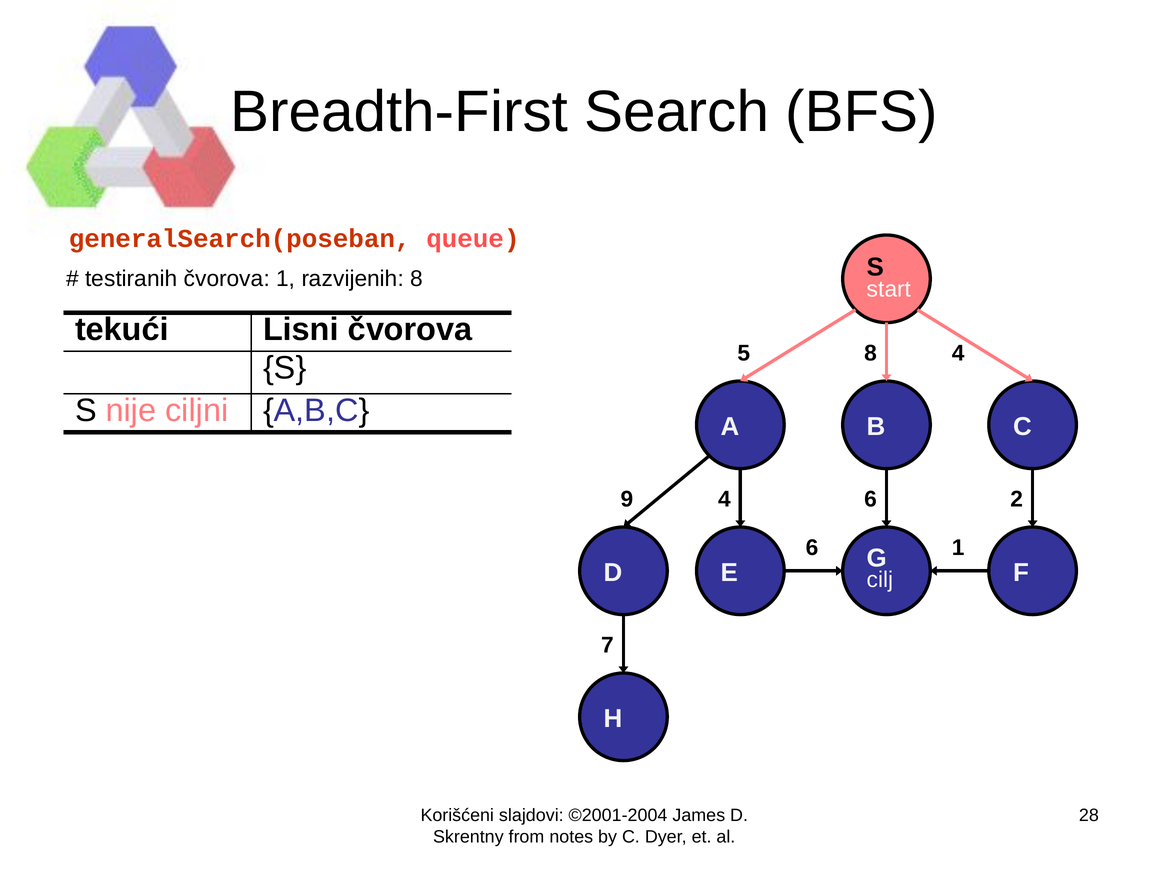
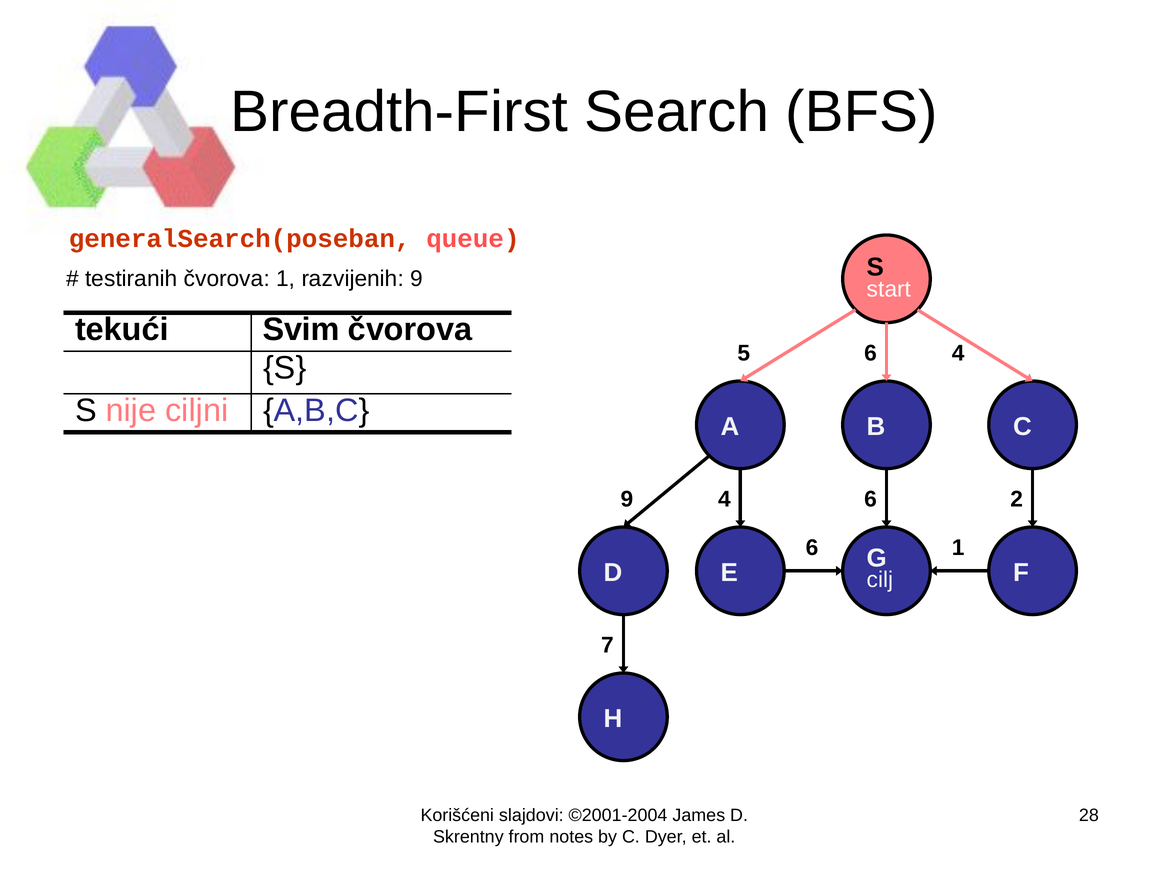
razvijenih 8: 8 -> 9 (416, 279)
Lisni: Lisni -> Svim (301, 330)
5 8: 8 -> 6 (870, 354)
